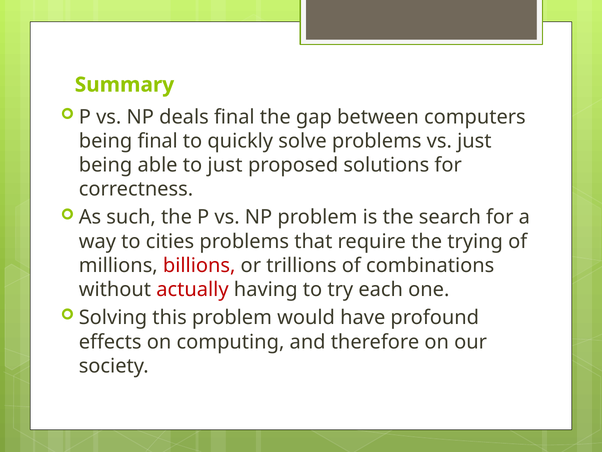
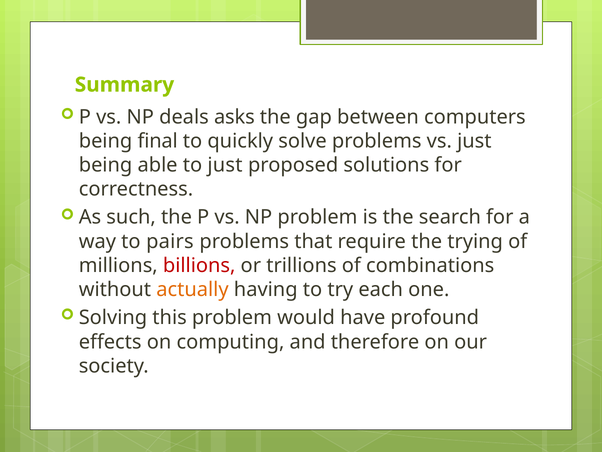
deals final: final -> asks (234, 117)
cities: cities -> pairs (170, 241)
actually colour: red -> orange (192, 289)
